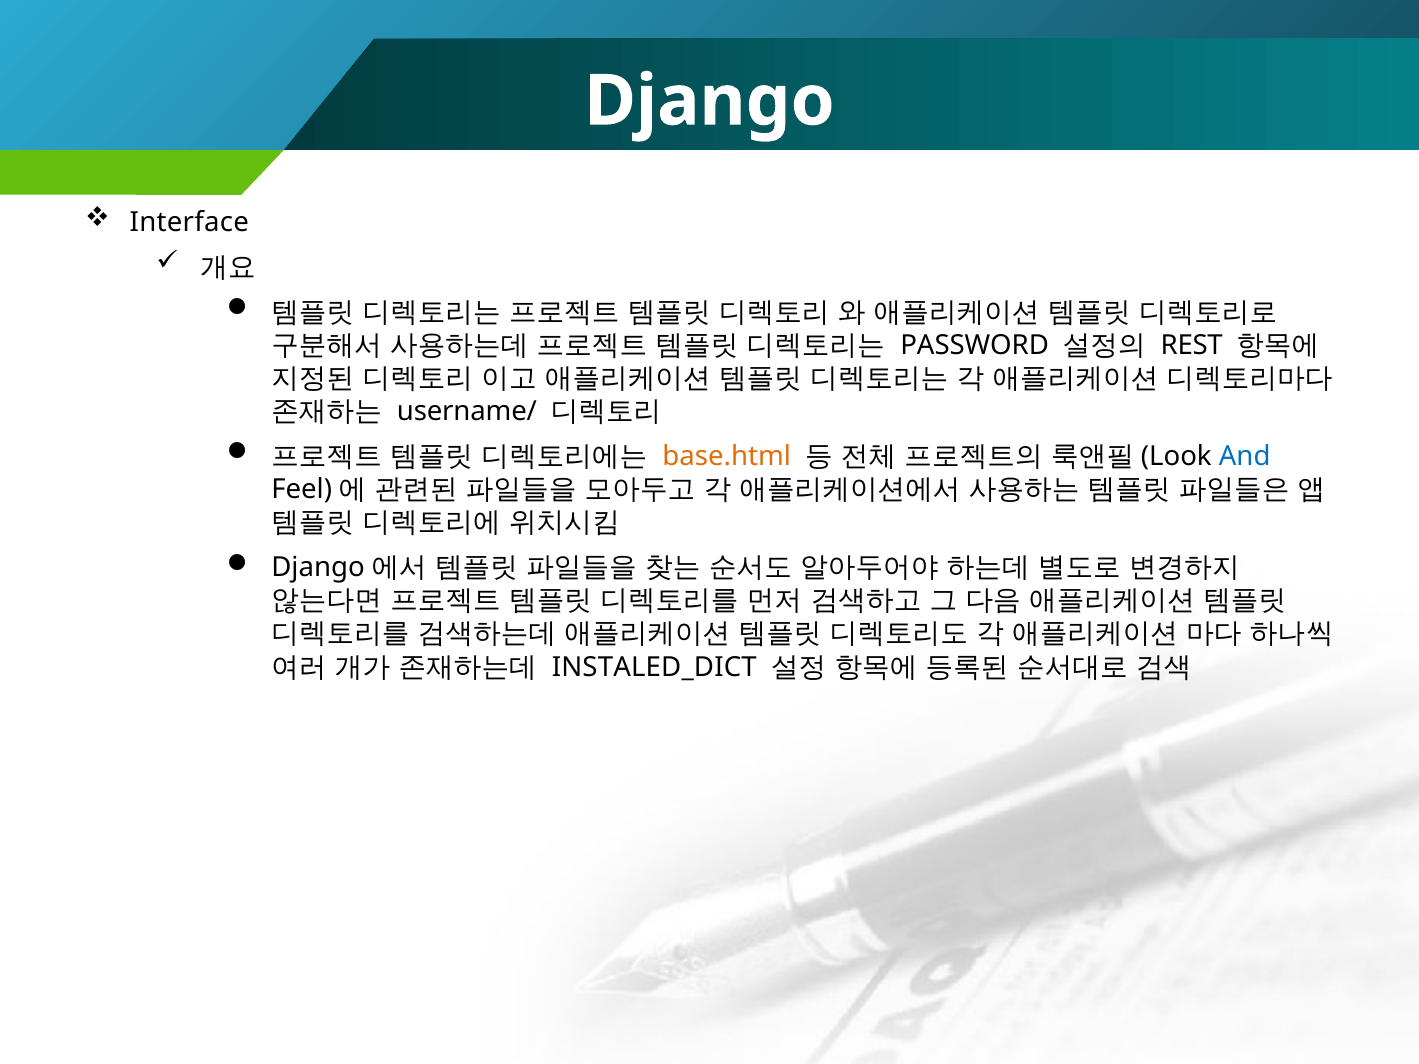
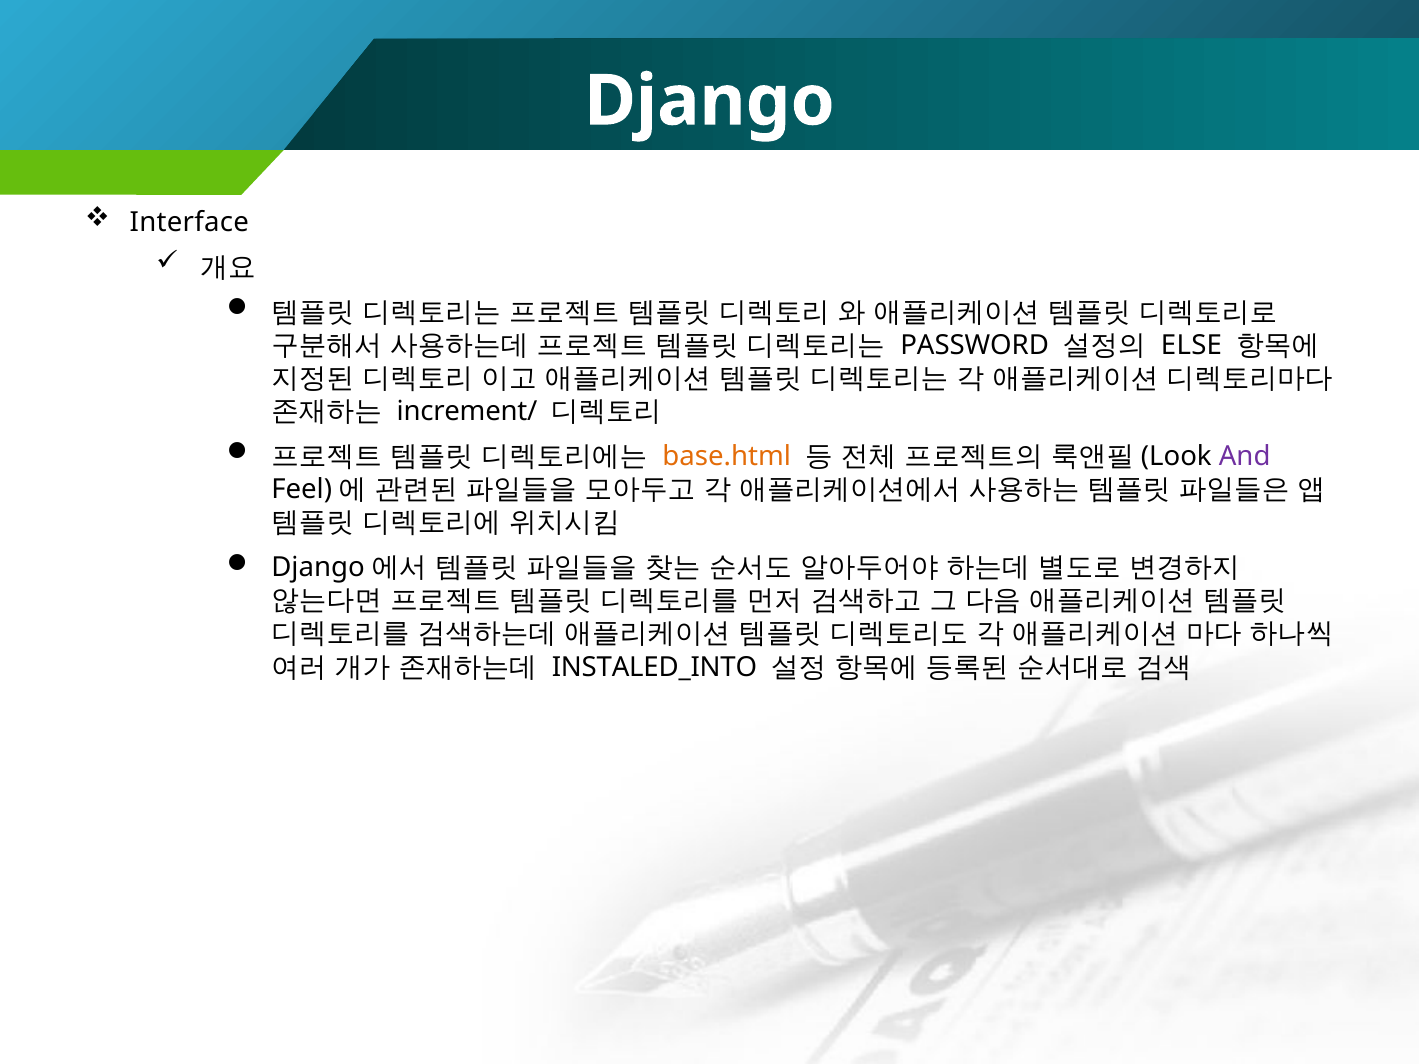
REST: REST -> ELSE (1191, 345)
username/: username/ -> increment/ (467, 412)
And colour: blue -> purple (1245, 456)
INSTALED_DICT: INSTALED_DICT -> INSTALED_INTO (654, 667)
